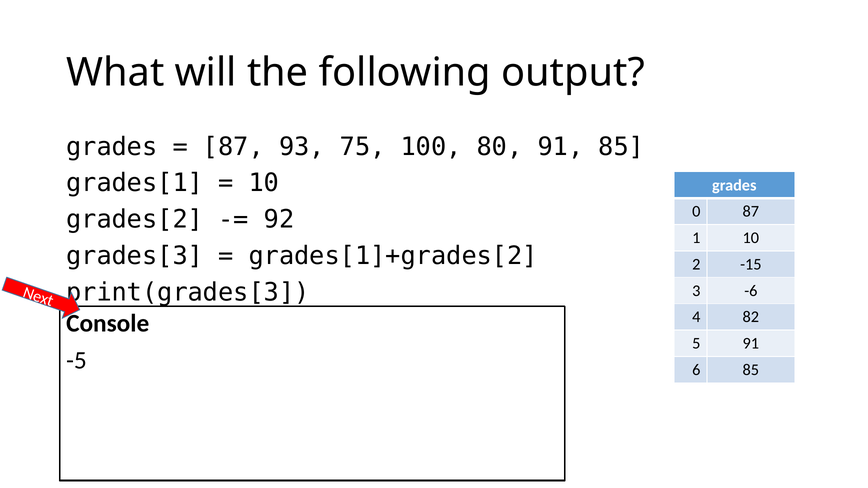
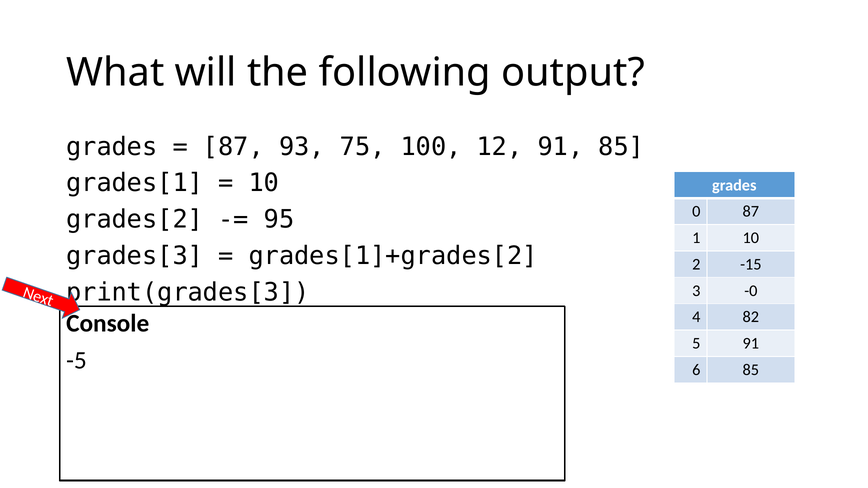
80: 80 -> 12 (500, 147)
92: 92 -> 95 (279, 220)
-6: -6 -> -0 (751, 291)
